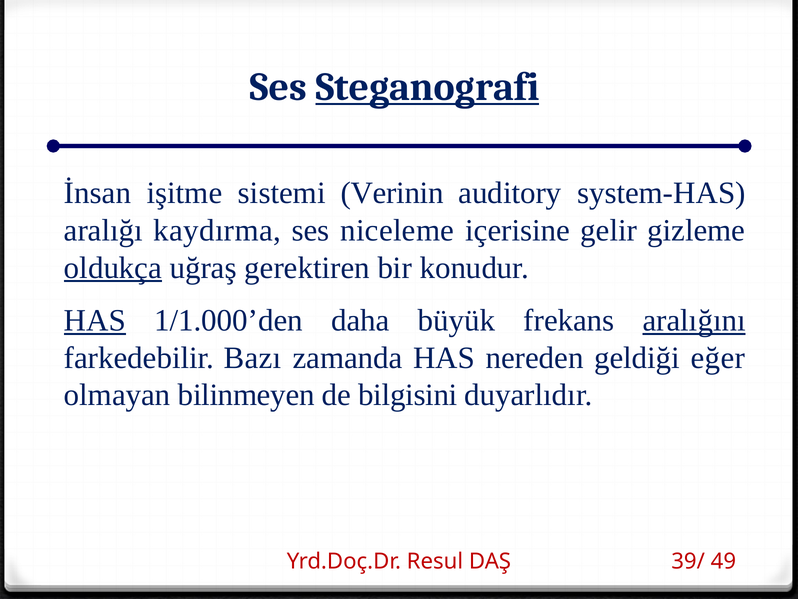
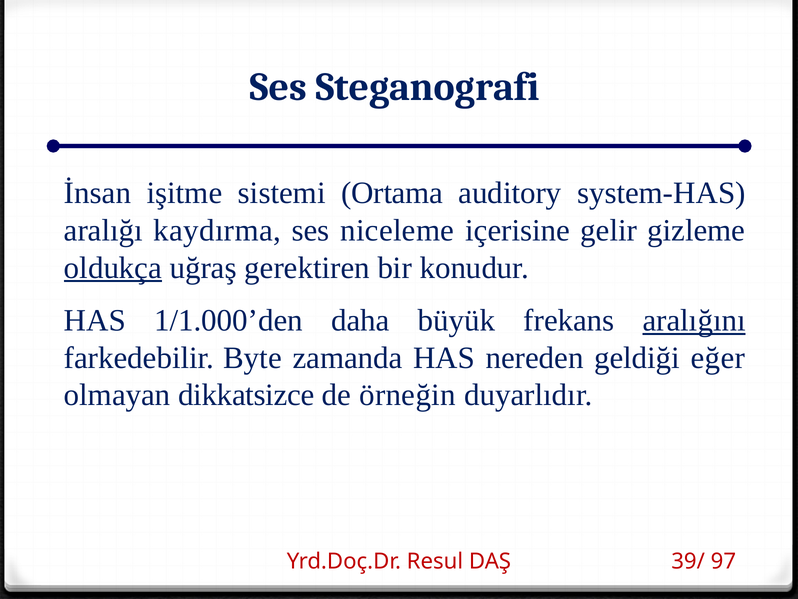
Steganografi underline: present -> none (427, 87)
Verinin: Verinin -> Ortama (392, 193)
HAS underline: present -> none (95, 320)
Bazı: Bazı -> Byte (252, 358)
bilinmeyen: bilinmeyen -> dikkatsizce (246, 395)
bilgisini: bilgisini -> örneğin (407, 395)
49: 49 -> 97 (723, 561)
